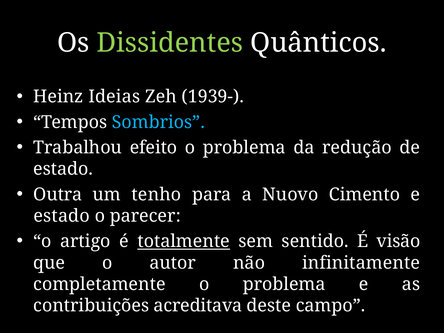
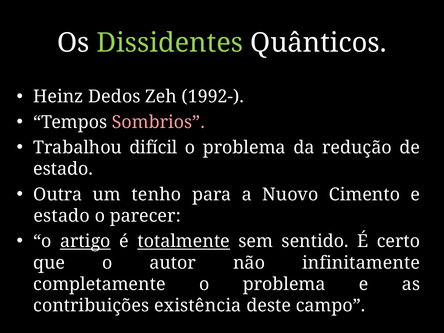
Ideias: Ideias -> Dedos (114, 97)
1939-: 1939- -> 1992- (213, 97)
Sombrios colour: light blue -> pink (158, 122)
efeito: efeito -> difícil (154, 148)
artigo underline: none -> present (85, 241)
visão: visão -> certo (398, 241)
acreditava: acreditava -> existência (198, 306)
